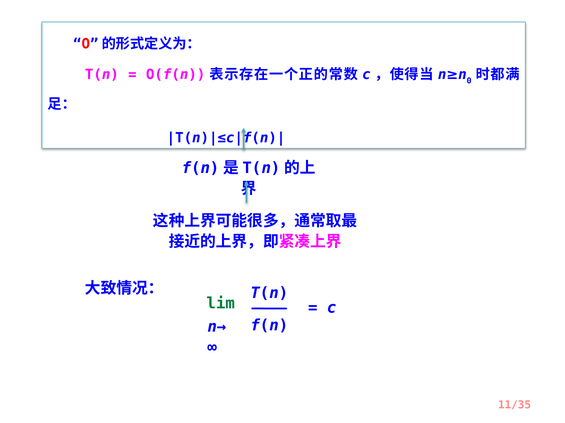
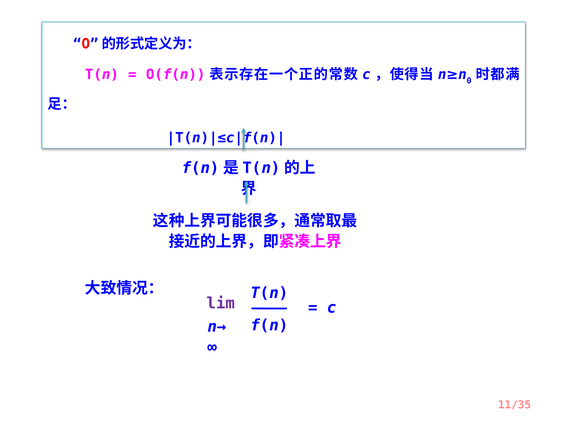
lim colour: green -> purple (221, 304)
